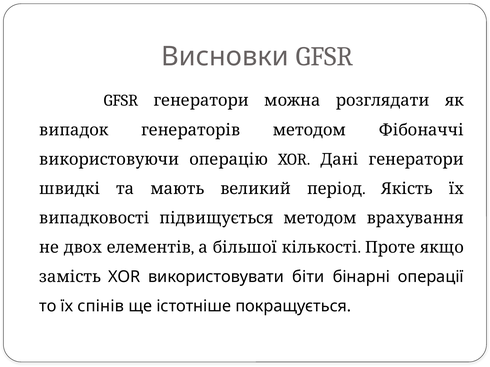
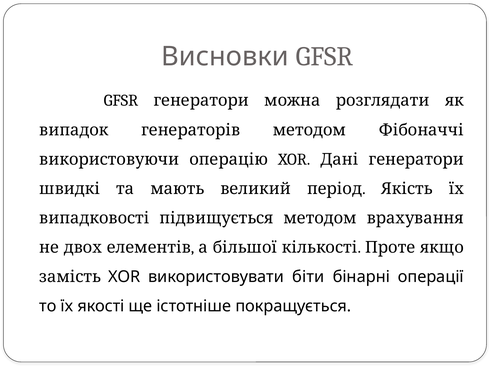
спінів: спінів -> якості (101, 307)
